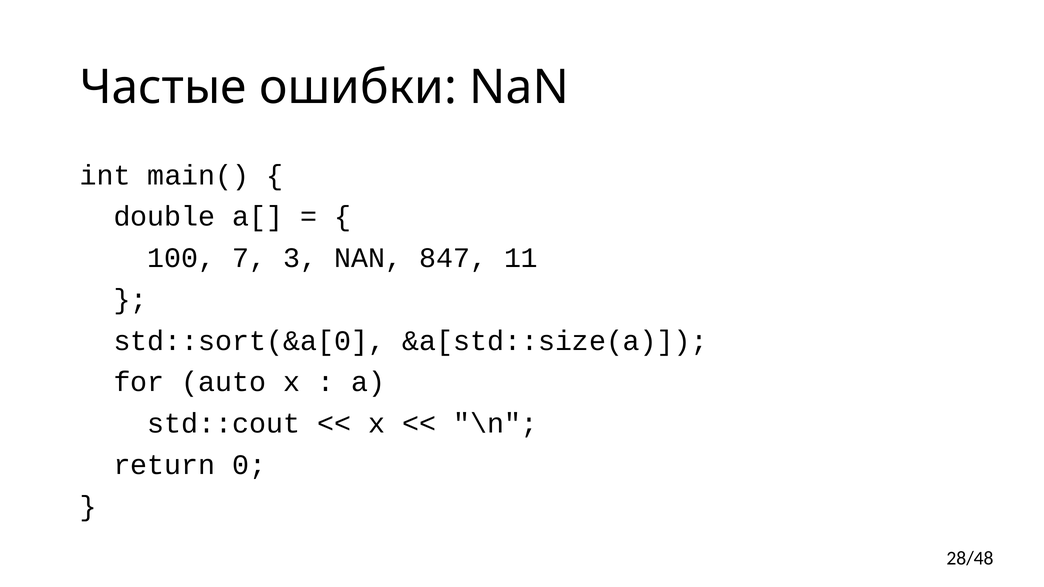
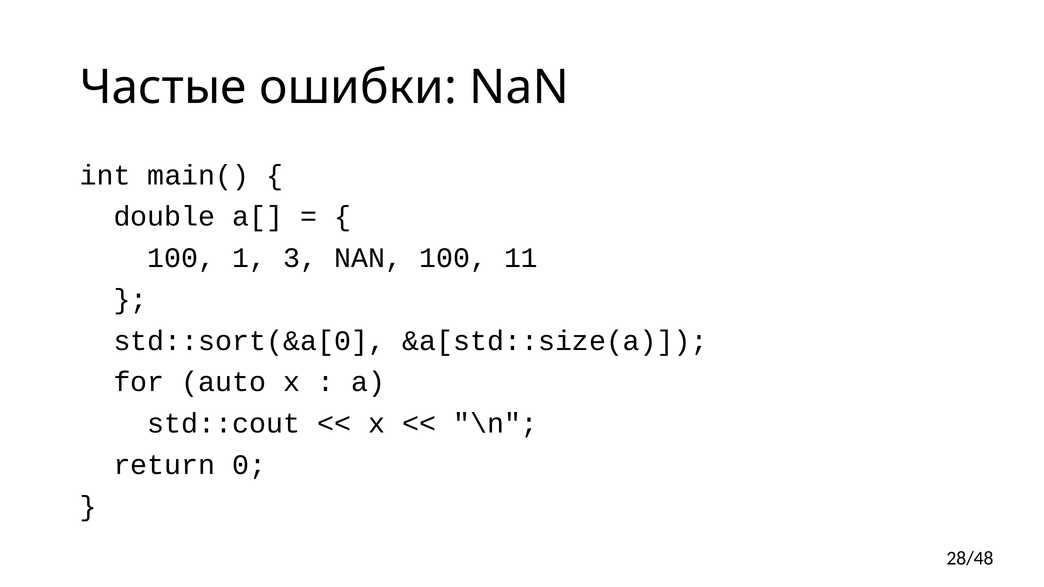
7: 7 -> 1 (249, 258)
NAN 847: 847 -> 100 (453, 258)
